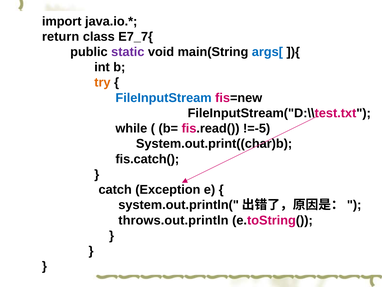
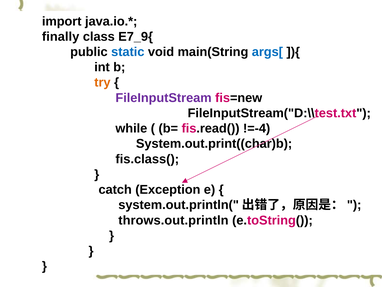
return: return -> finally (61, 37)
E7_7{: E7_7{ -> E7_9{ (136, 37)
static colour: purple -> blue (128, 52)
FileInputStream colour: blue -> purple (164, 98)
!=-5: !=-5 -> !=-4 (257, 128)
fis.catch(: fis.catch( -> fis.class( (147, 159)
